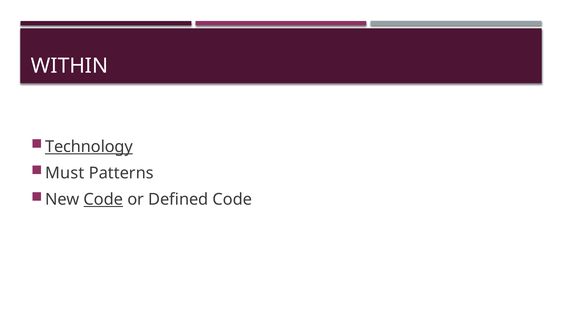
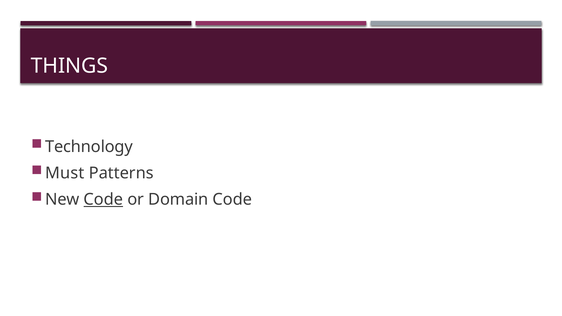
WITHIN: WITHIN -> THINGS (70, 66)
Technology underline: present -> none (89, 147)
Defined: Defined -> Domain (178, 200)
